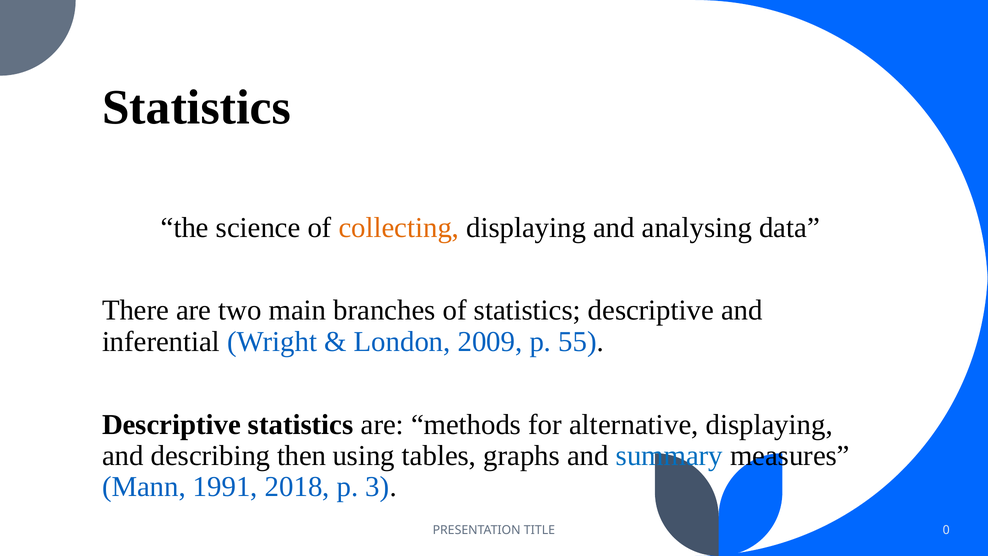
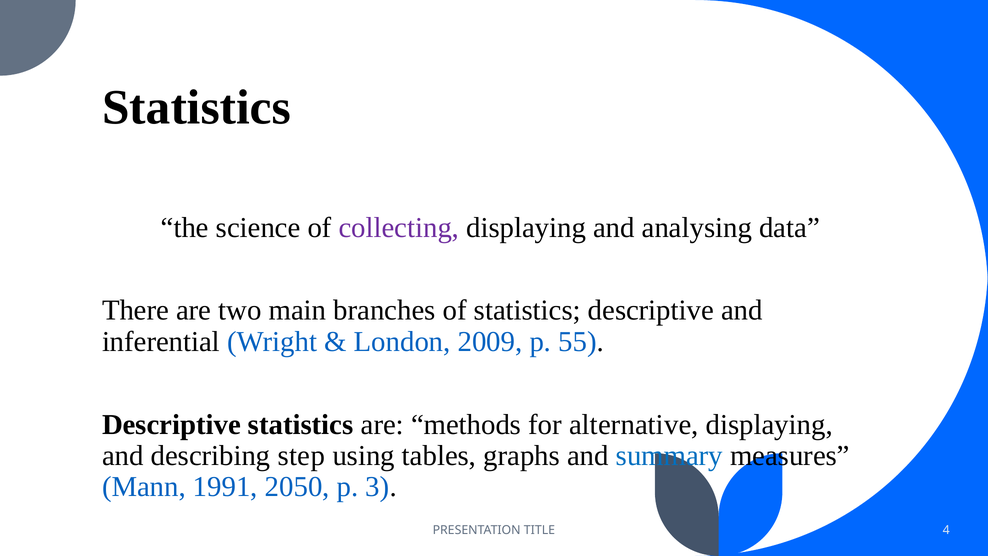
collecting colour: orange -> purple (399, 227)
describing then: then -> step (301, 455)
2018: 2018 -> 2050 (297, 487)
0: 0 -> 4 (946, 530)
